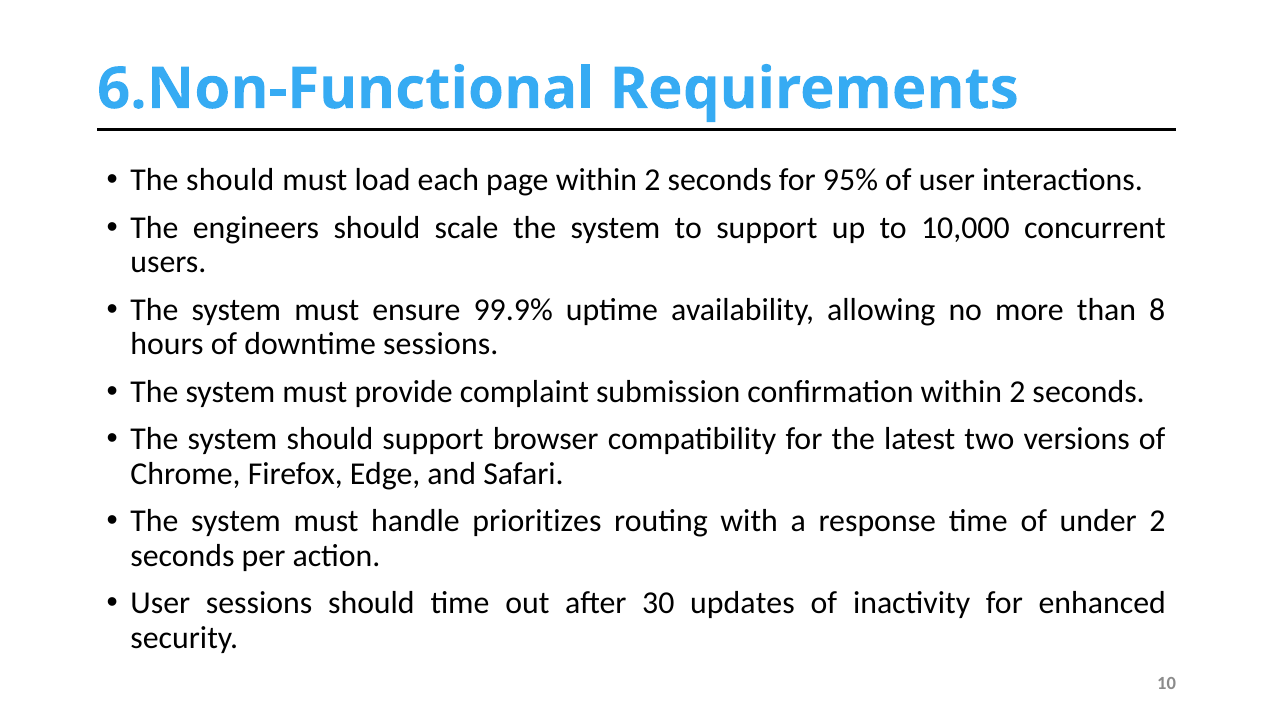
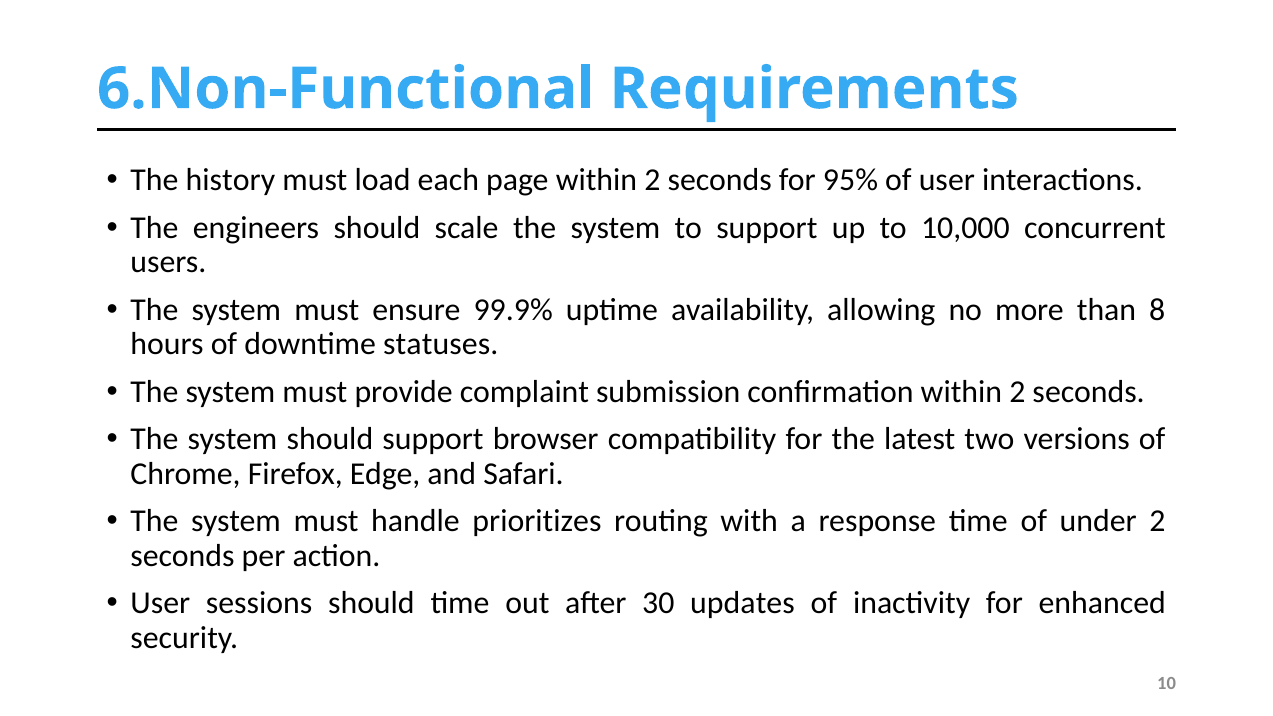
The should: should -> history (230, 180)
downtime sessions: sessions -> statuses (441, 344)
